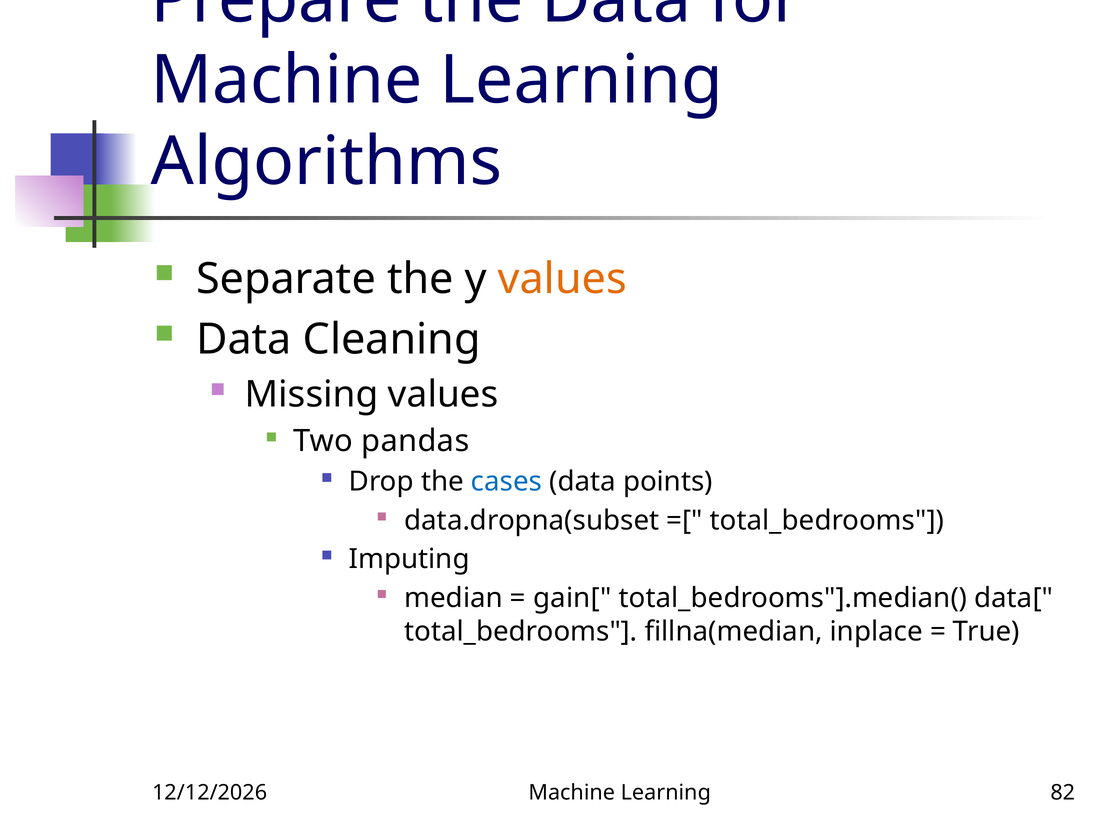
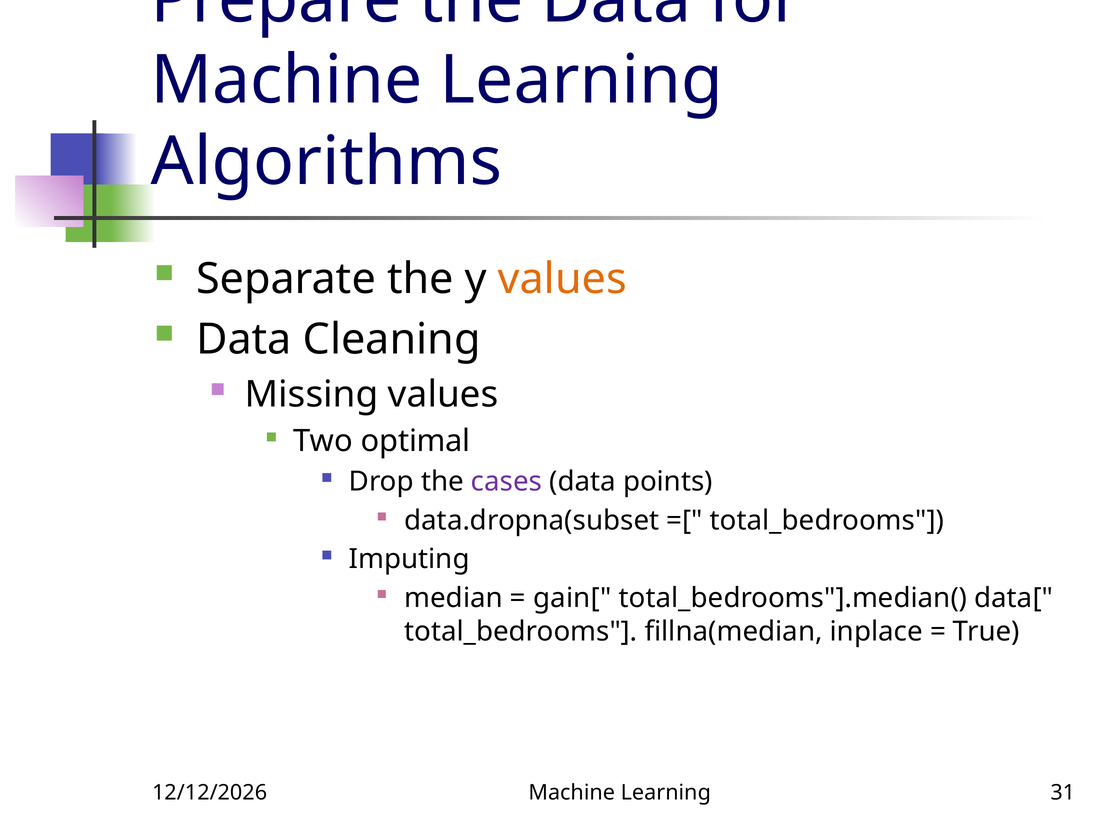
pandas: pandas -> optimal (416, 441)
cases colour: blue -> purple (507, 482)
82: 82 -> 31 (1063, 793)
